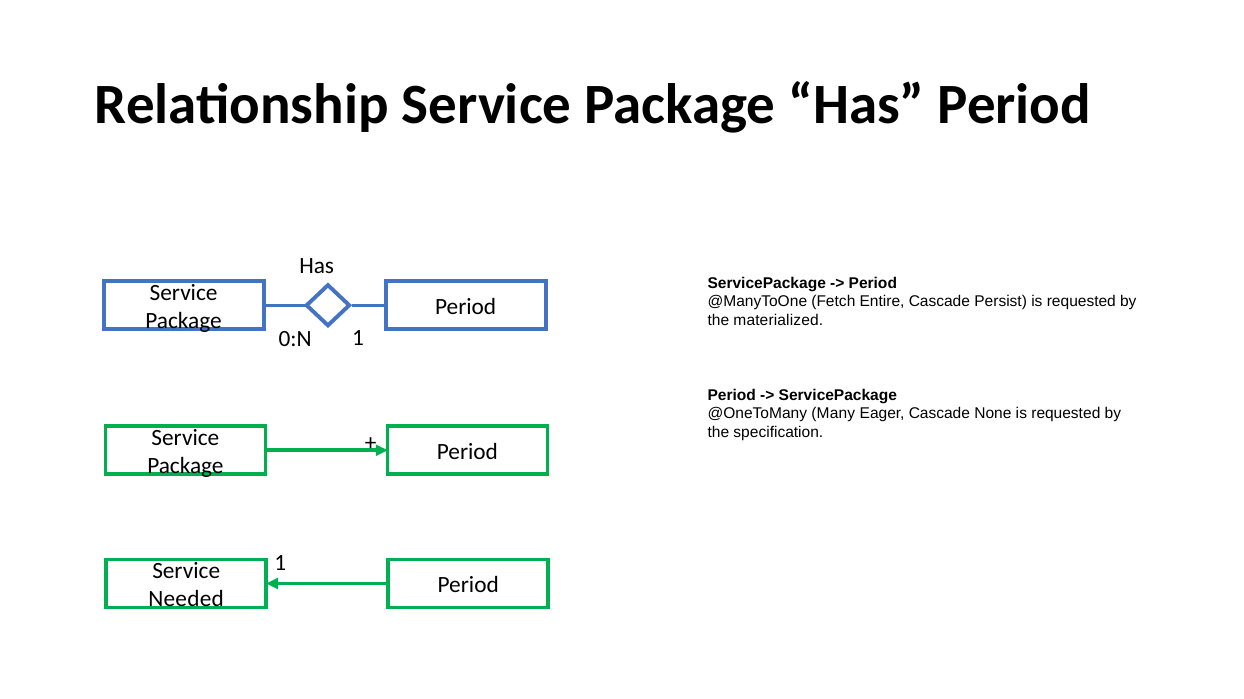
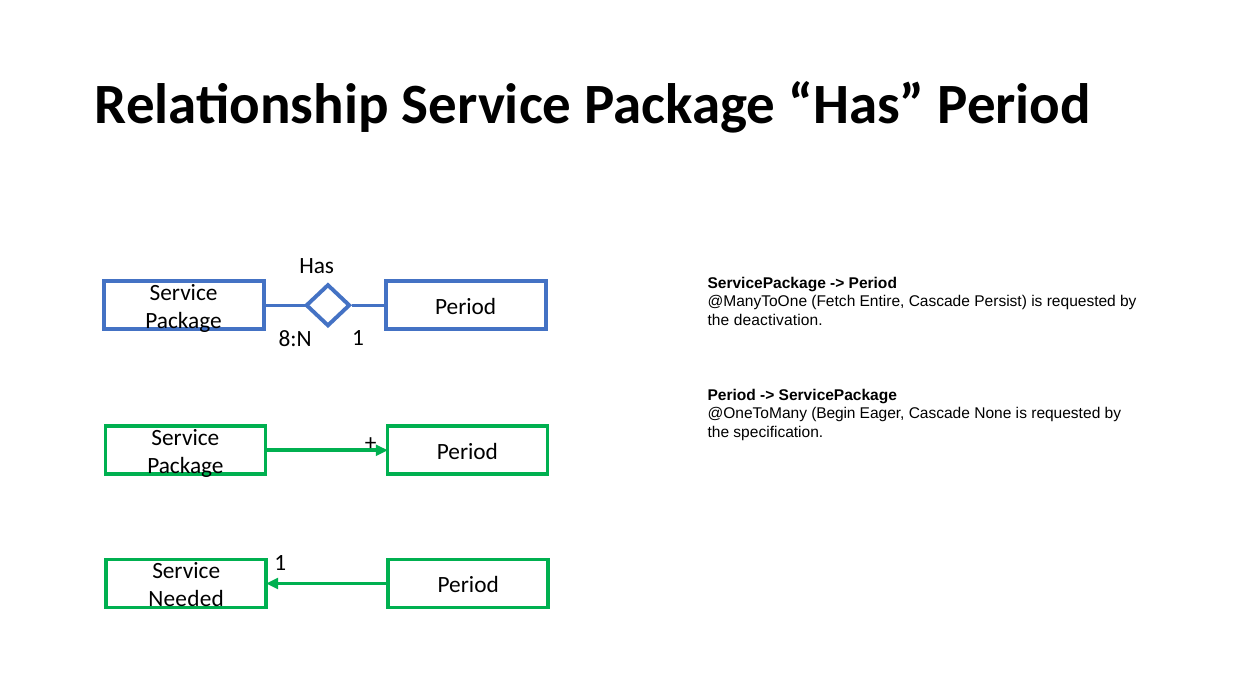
materialized: materialized -> deactivation (778, 321)
0:N: 0:N -> 8:N (295, 339)
Many: Many -> Begin (833, 414)
